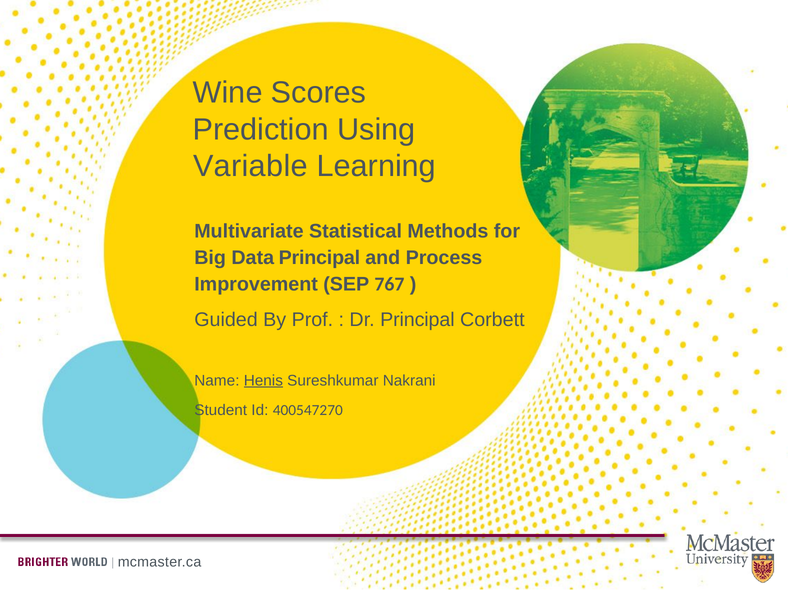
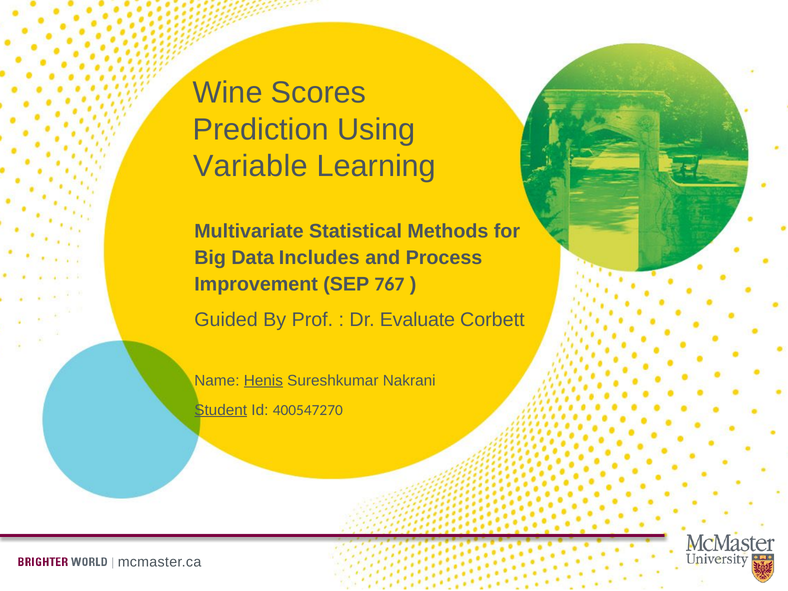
Data Principal: Principal -> Includes (319, 258)
Dr Principal: Principal -> Evaluate (417, 320)
Student underline: none -> present (221, 410)
